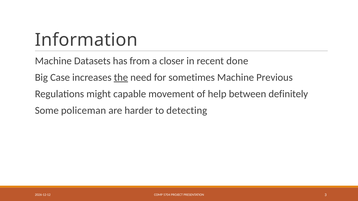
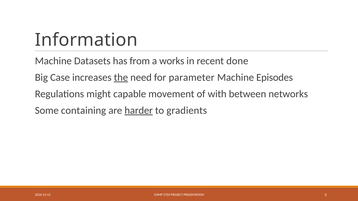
closer: closer -> works (172, 61)
sometimes: sometimes -> parameter (192, 78)
Previous: Previous -> Episodes (275, 78)
help: help -> with (217, 94)
definitely: definitely -> networks (288, 94)
policeman: policeman -> containing (84, 111)
harder underline: none -> present (139, 111)
detecting: detecting -> gradients (187, 111)
